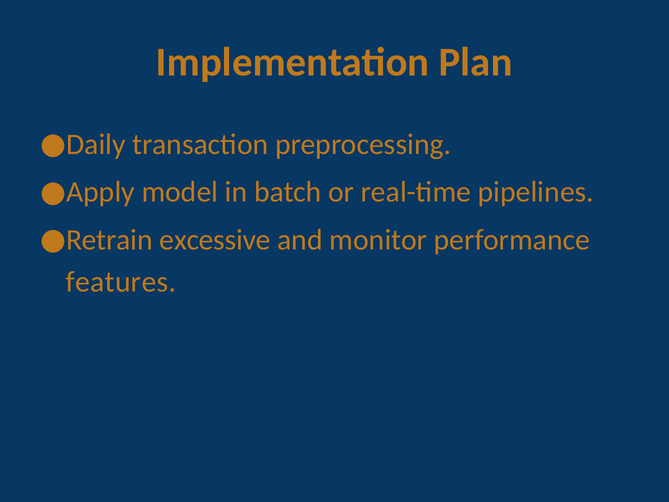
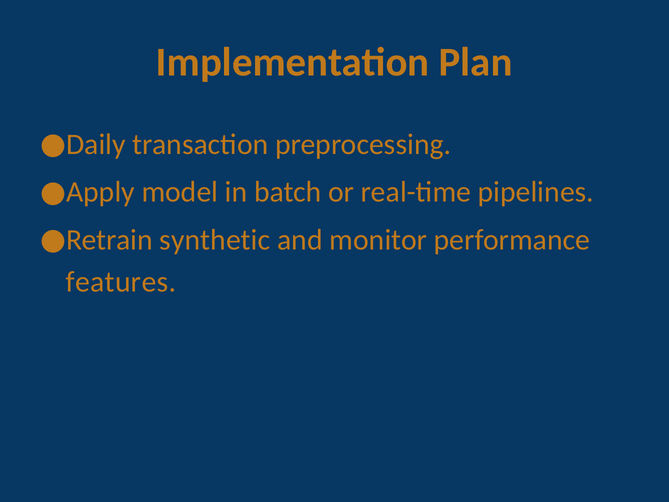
excessive: excessive -> synthetic (215, 240)
